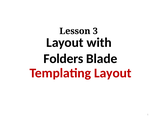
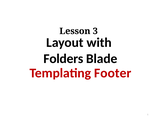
Templating Layout: Layout -> Footer (113, 74)
